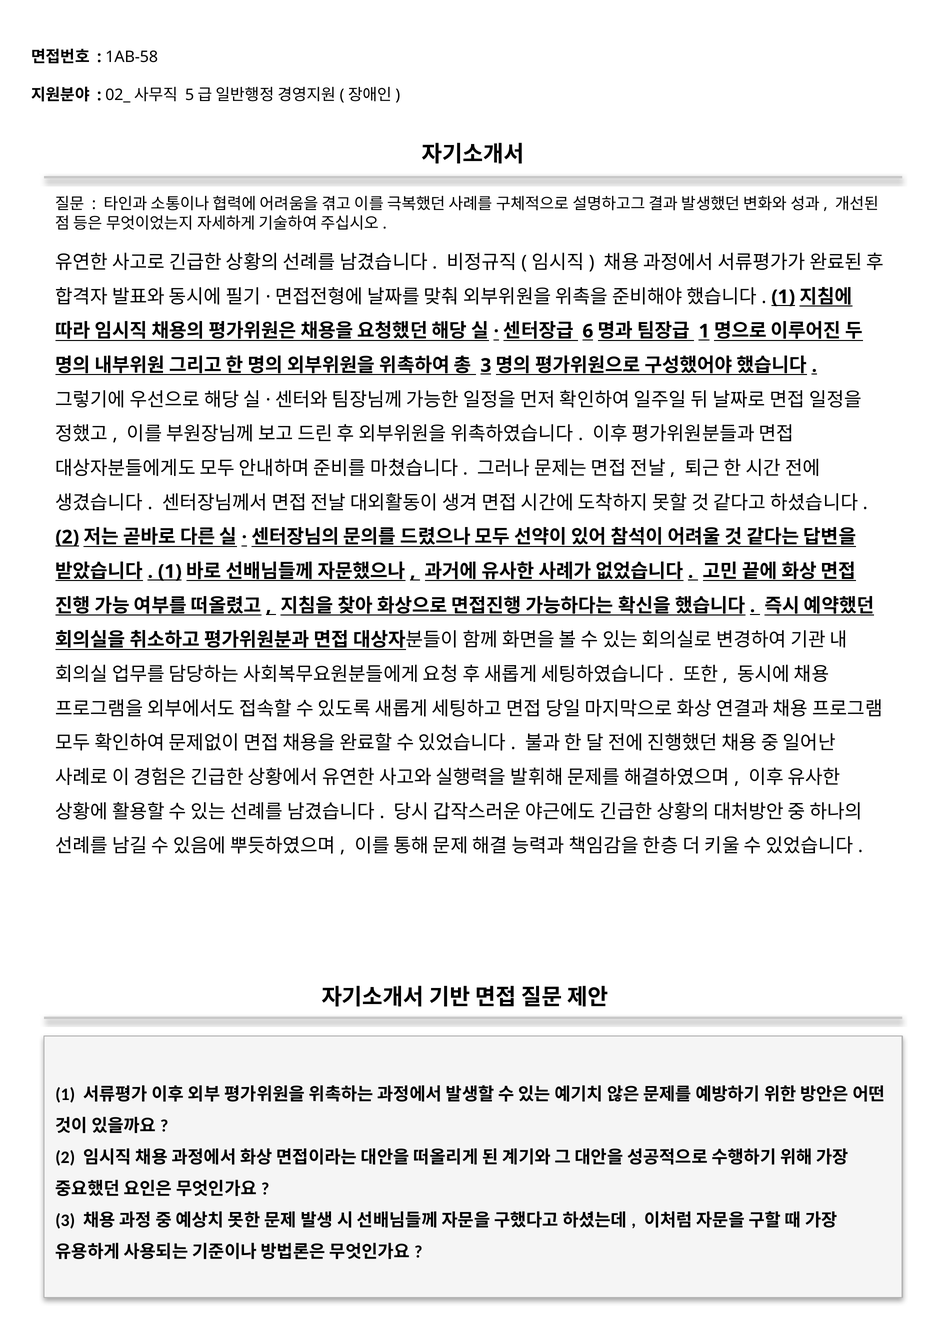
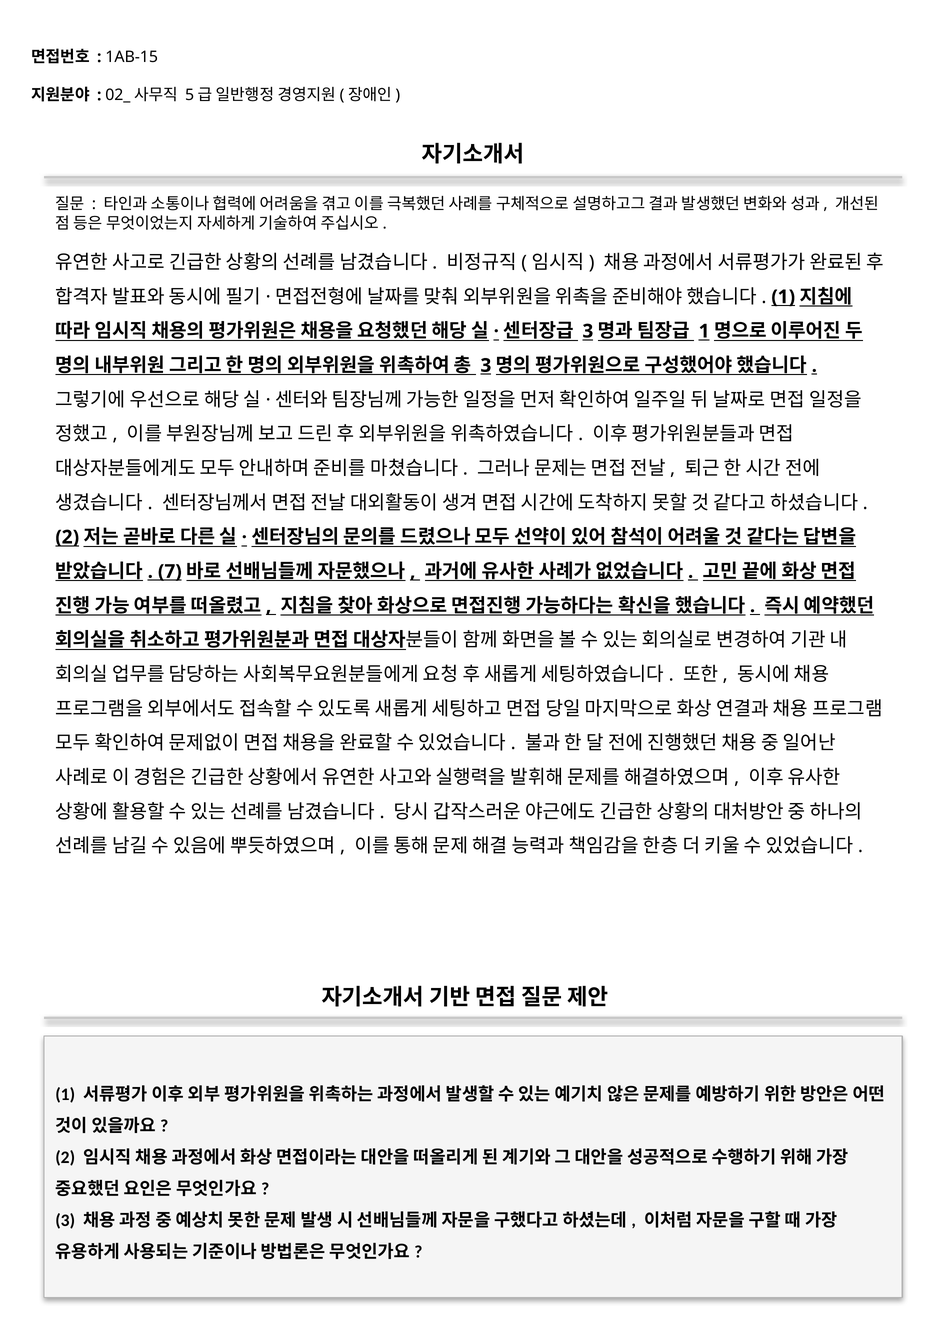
1AB-58: 1AB-58 -> 1AB-15 (132, 57)
6: 6 -> 3 (588, 331)
1: 1 -> 7 (170, 571)
